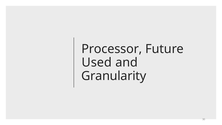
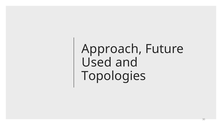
Processor: Processor -> Approach (112, 49)
Granularity: Granularity -> Topologies (114, 76)
